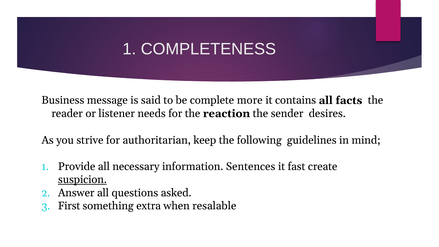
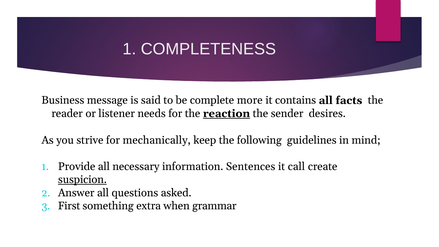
reaction underline: none -> present (227, 113)
authoritarian: authoritarian -> mechanically (157, 140)
fast: fast -> call (296, 166)
resalable: resalable -> grammar (214, 206)
